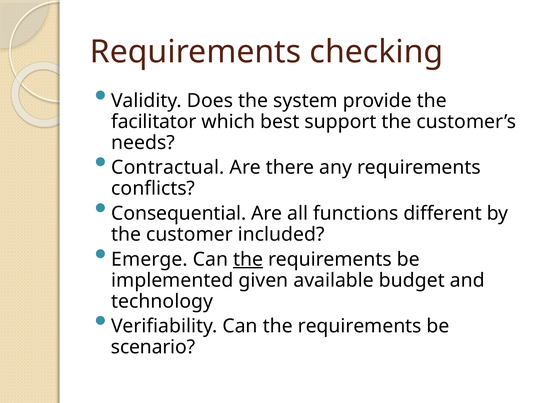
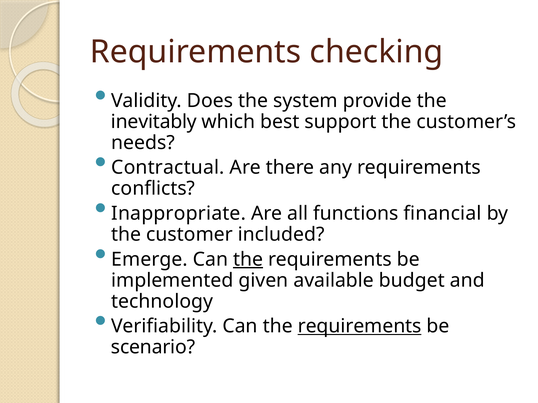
facilitator: facilitator -> inevitably (154, 122)
Consequential: Consequential -> Inappropriate (179, 214)
different: different -> financial (442, 214)
requirements underline: none -> present (360, 327)
